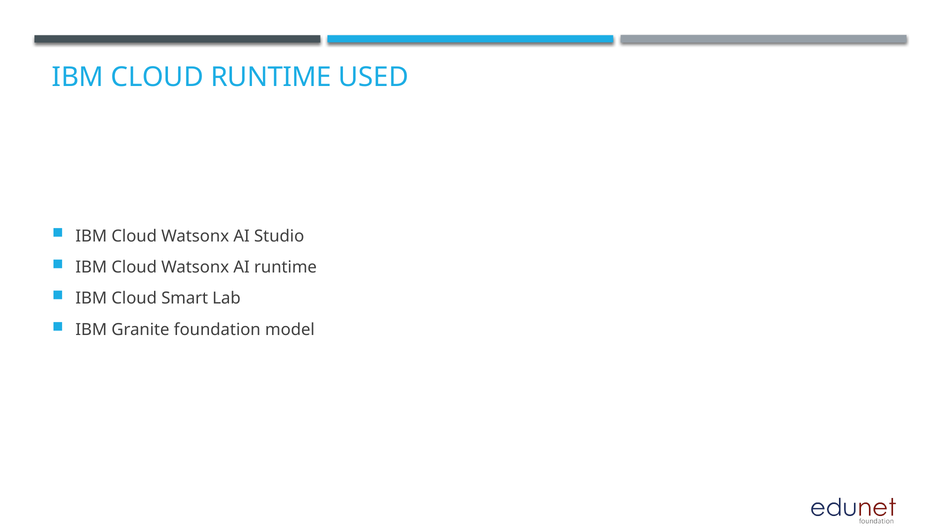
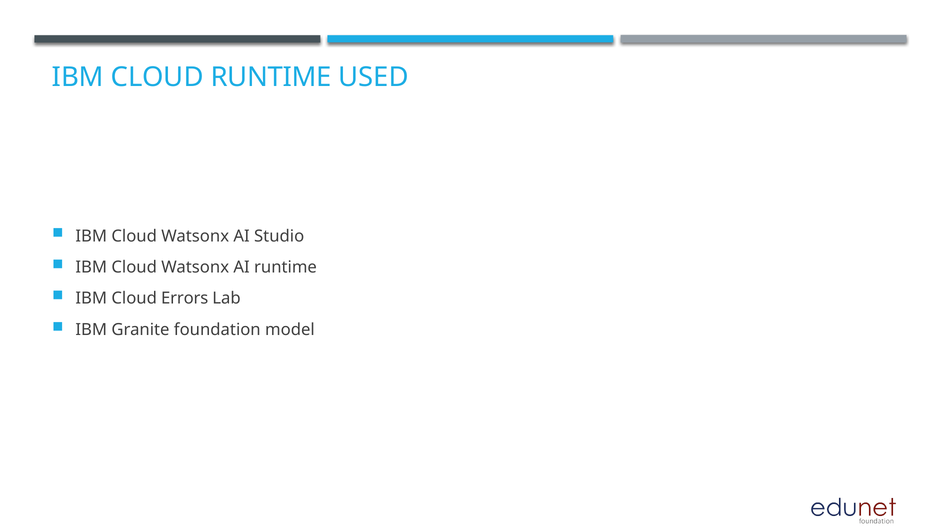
Smart: Smart -> Errors (185, 299)
